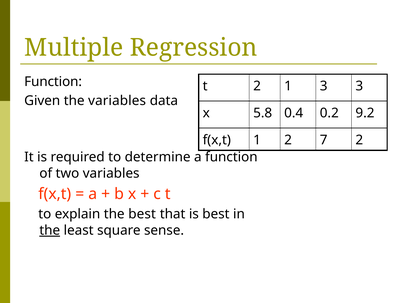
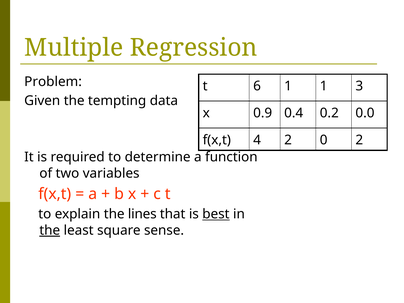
Function: Function -> Problem (53, 82)
t 2: 2 -> 6 (257, 86)
1 3: 3 -> 1 (324, 86)
the variables: variables -> tempting (117, 101)
5.8: 5.8 -> 0.9 (263, 113)
9.2: 9.2 -> 0.0 (365, 113)
f(x,t 1: 1 -> 4 (257, 140)
7: 7 -> 0 (324, 140)
the best: best -> lines (142, 214)
best underline: none -> present (216, 214)
